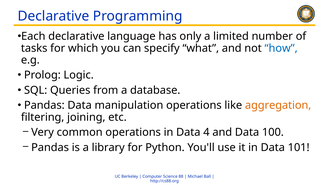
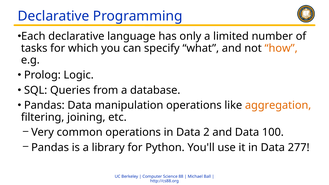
how colour: blue -> orange (281, 48)
4: 4 -> 2 (206, 132)
101: 101 -> 277 (299, 147)
